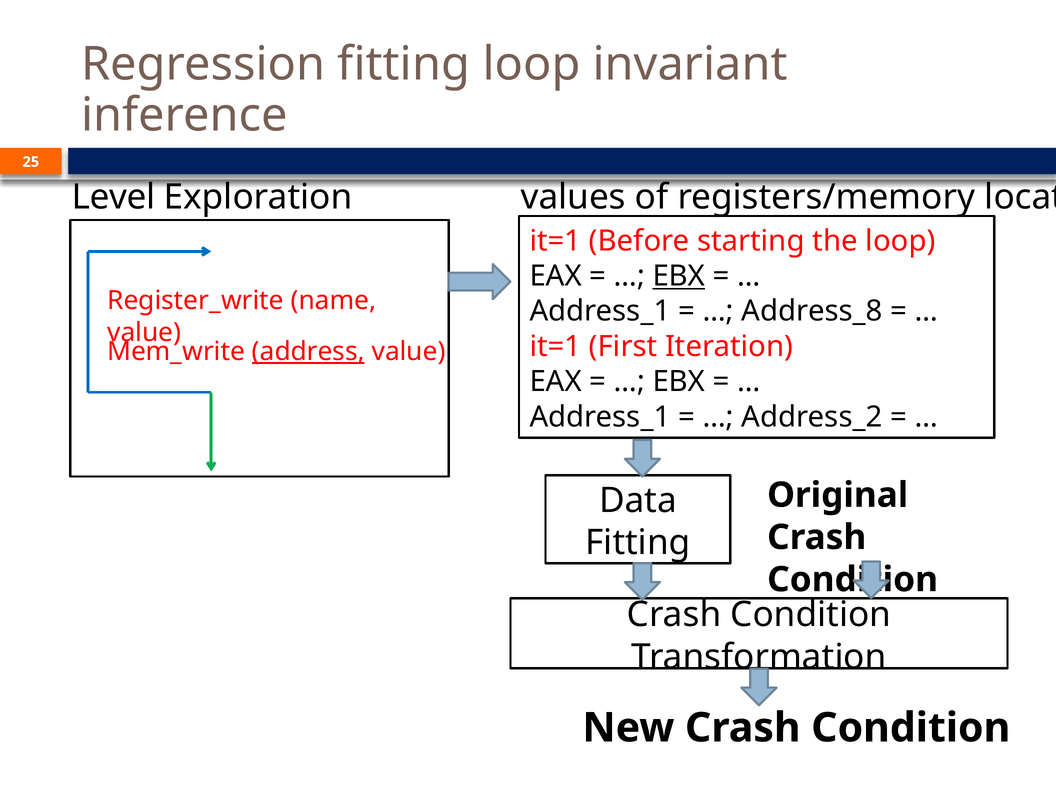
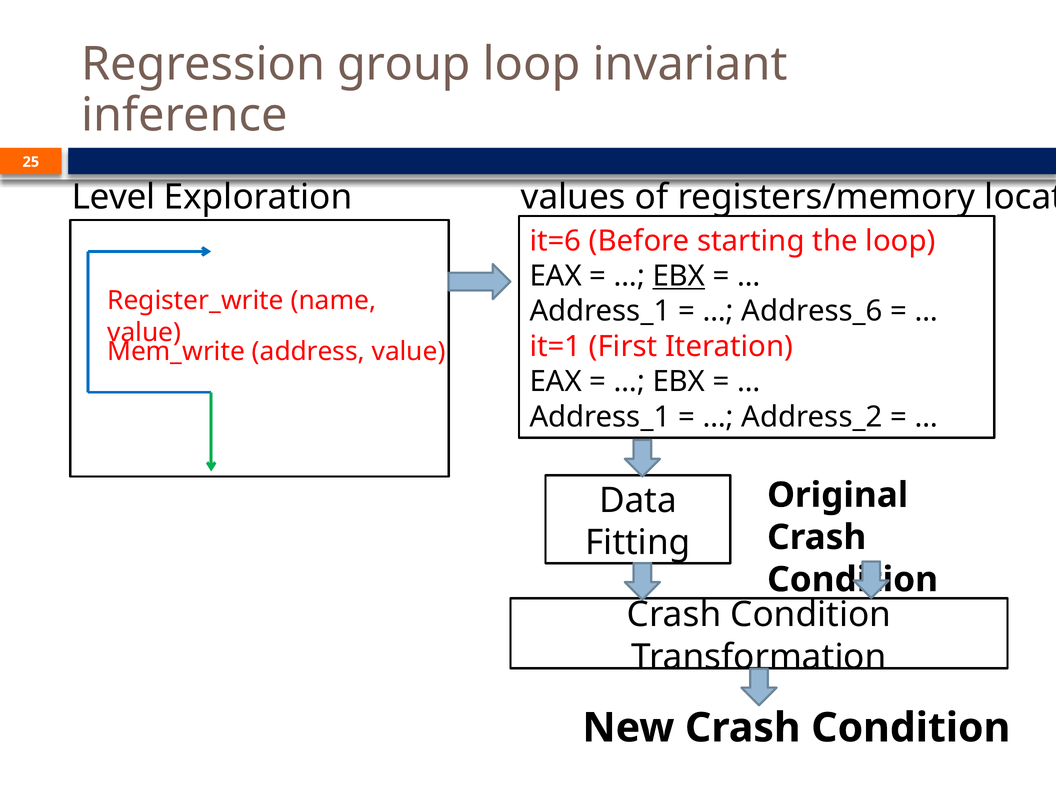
Regression fitting: fitting -> group (404, 64)
it=1: it=1 -> it=6 (555, 241)
Address_8: Address_8 -> Address_6 (812, 311)
address underline: present -> none (308, 352)
